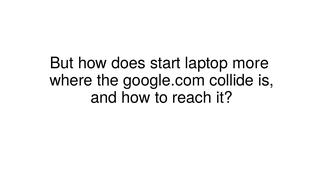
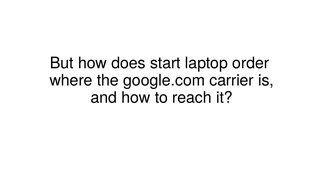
more: more -> order (251, 63)
collide: collide -> carrier (232, 80)
